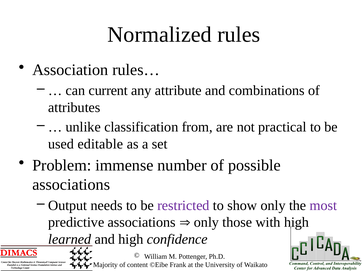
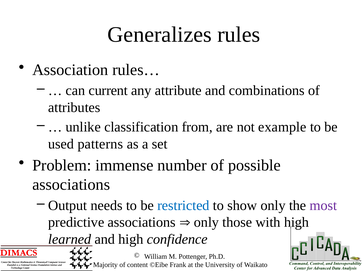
Normalized: Normalized -> Generalizes (160, 35)
practical: practical -> example (282, 127)
editable: editable -> patterns (100, 144)
restricted colour: purple -> blue (183, 206)
